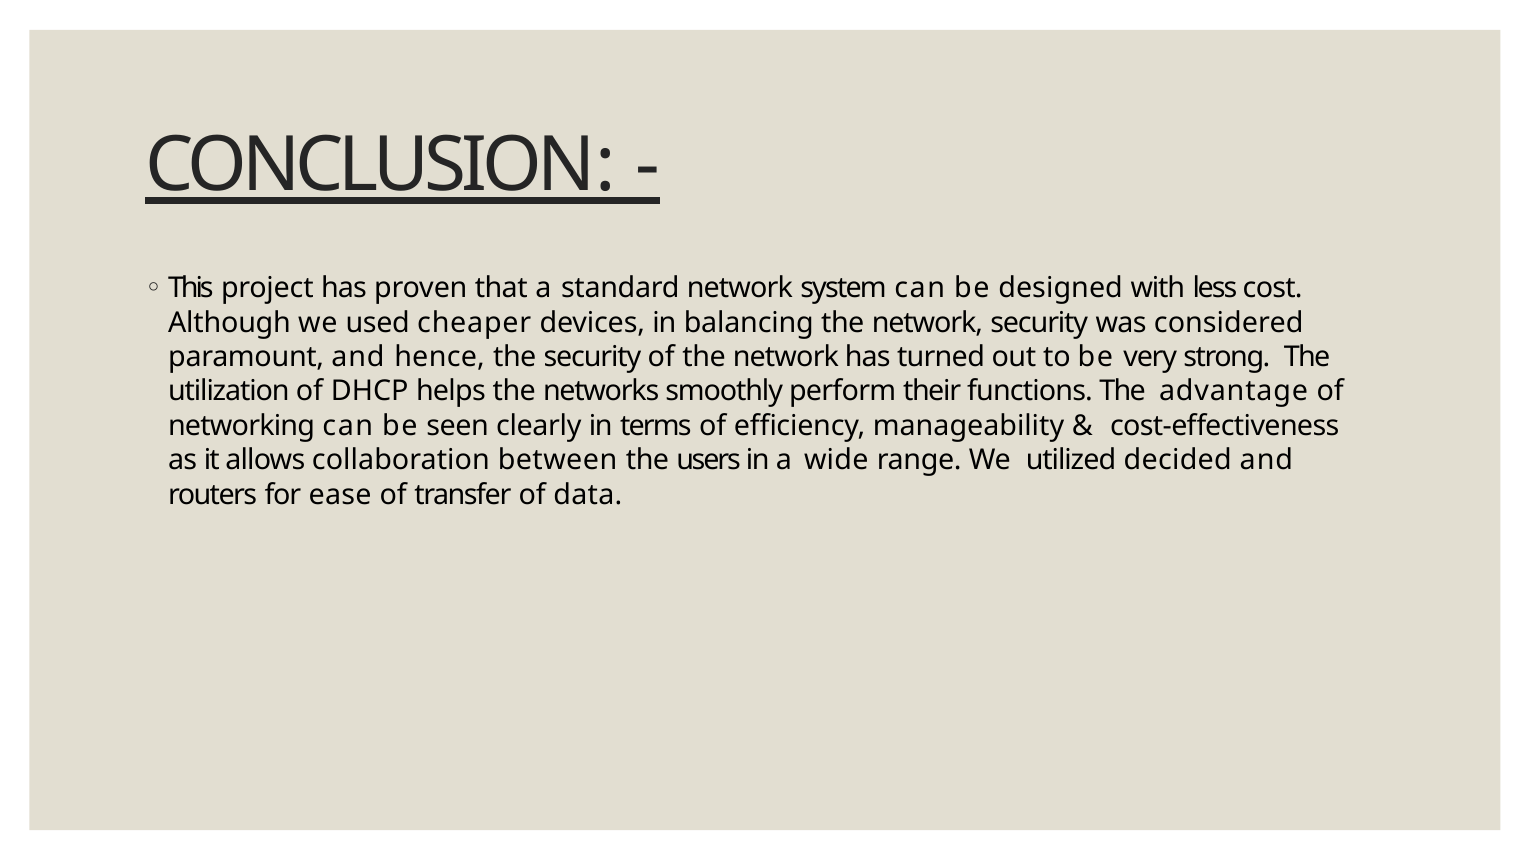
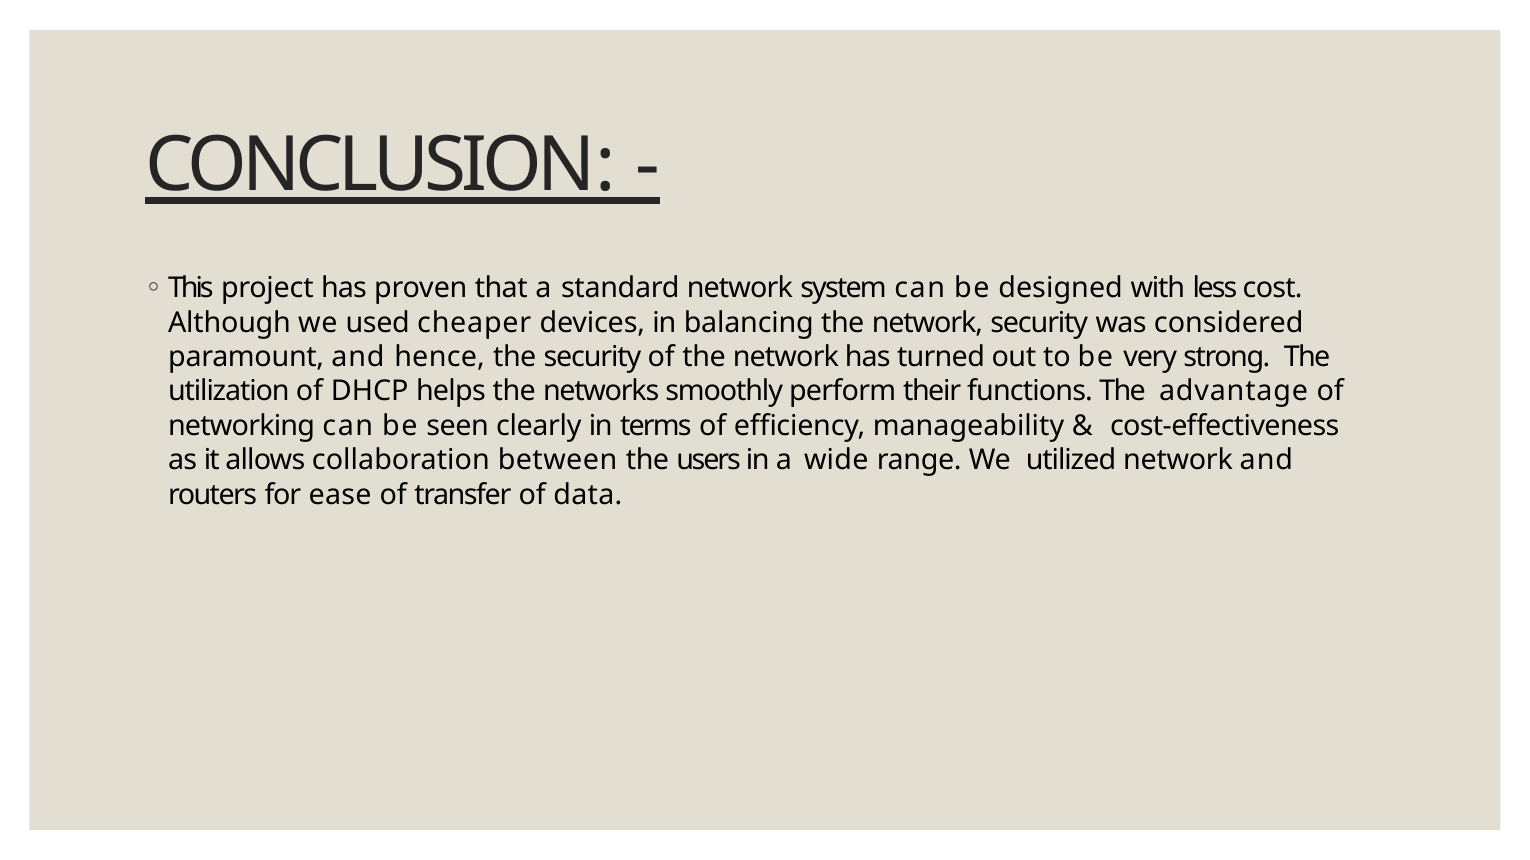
utilized decided: decided -> network (1178, 461)
